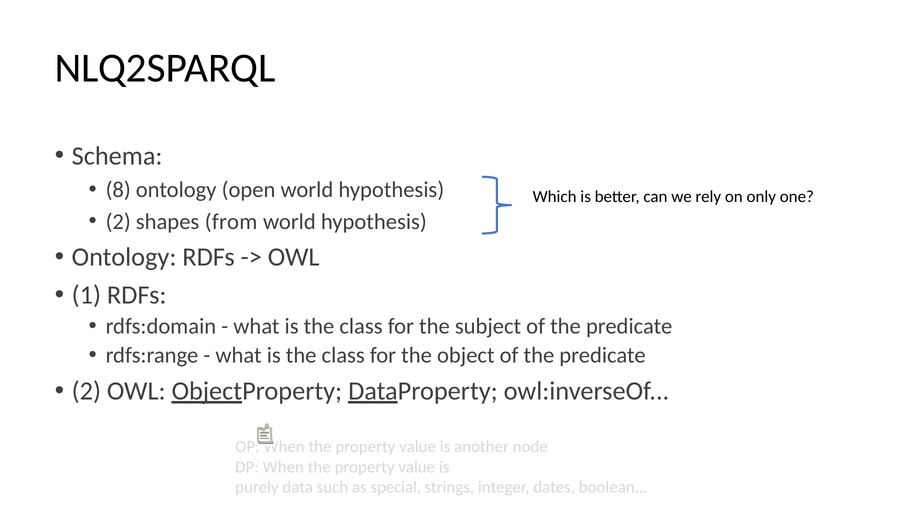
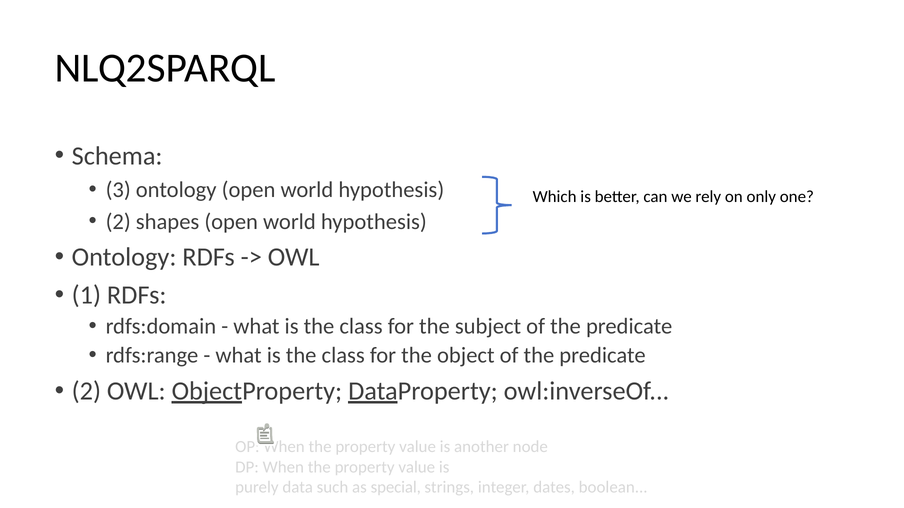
8: 8 -> 3 (118, 190)
shapes from: from -> open (231, 222)
